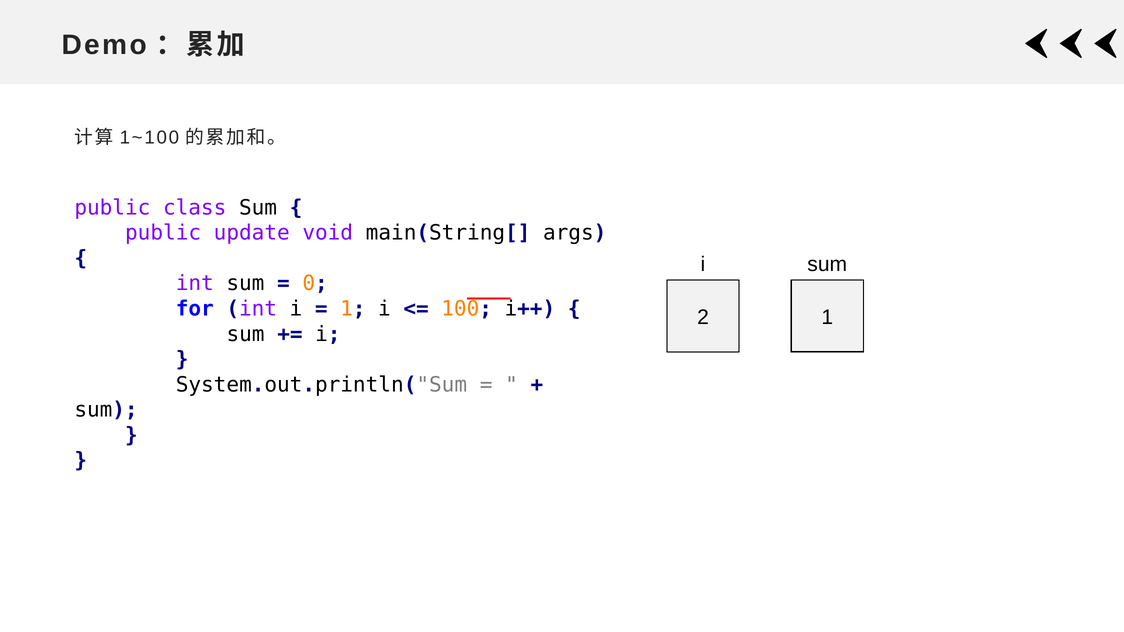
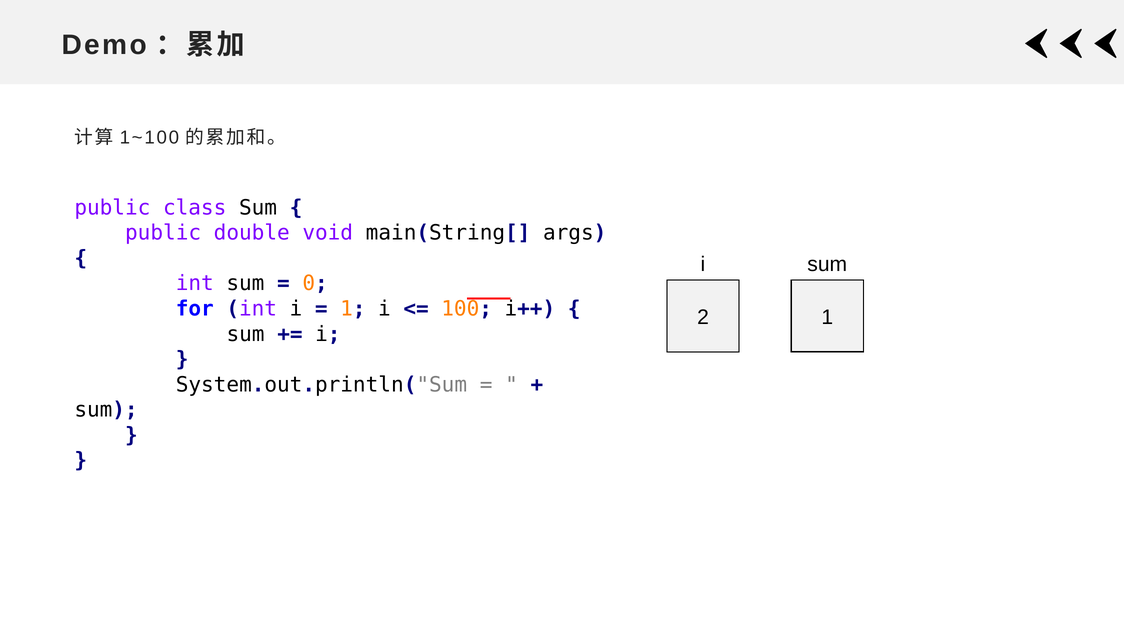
update: update -> double (252, 233)
